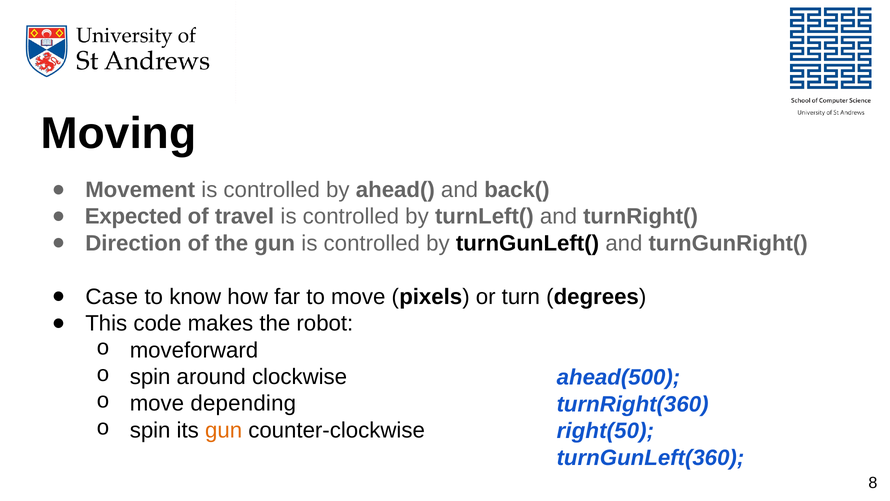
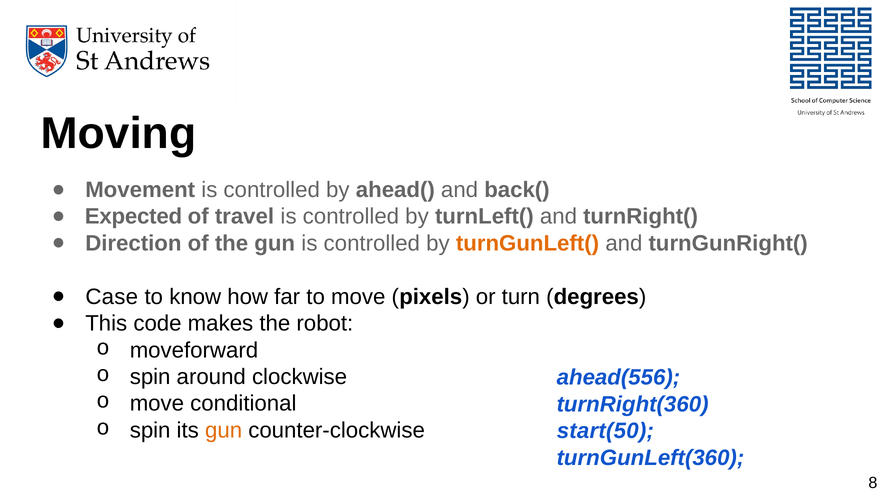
turnGunLeft( colour: black -> orange (528, 243)
ahead(500: ahead(500 -> ahead(556 (618, 377)
depending: depending -> conditional (243, 403)
right(50: right(50 -> start(50 (605, 431)
